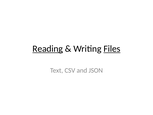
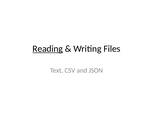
Files underline: present -> none (112, 49)
